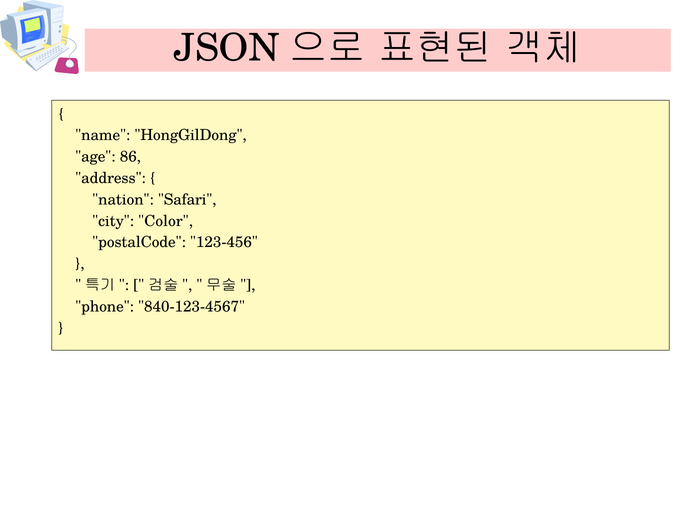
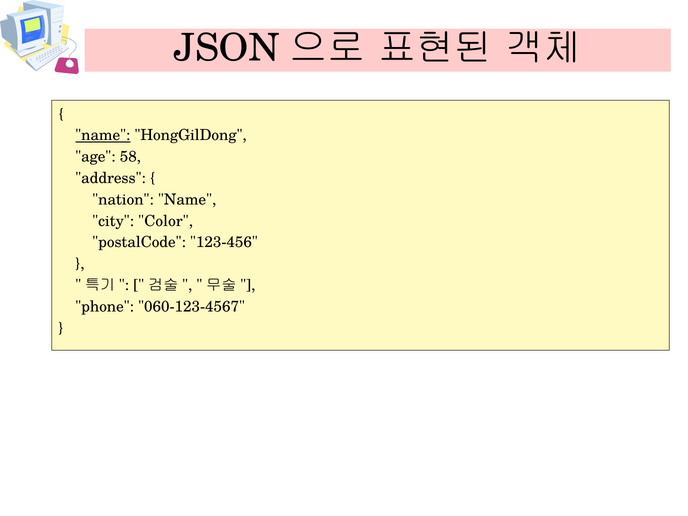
name underline: none -> present (103, 135)
86: 86 -> 58 (130, 157)
nation Safari: Safari -> Name (187, 200)
840-123-4567: 840-123-4567 -> 060-123-4567 (192, 307)
